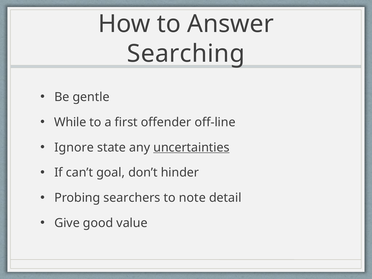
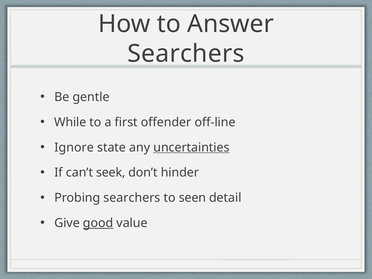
Searching: Searching -> Searchers (186, 54)
goal: goal -> seek (111, 173)
note: note -> seen (192, 198)
good underline: none -> present (98, 223)
